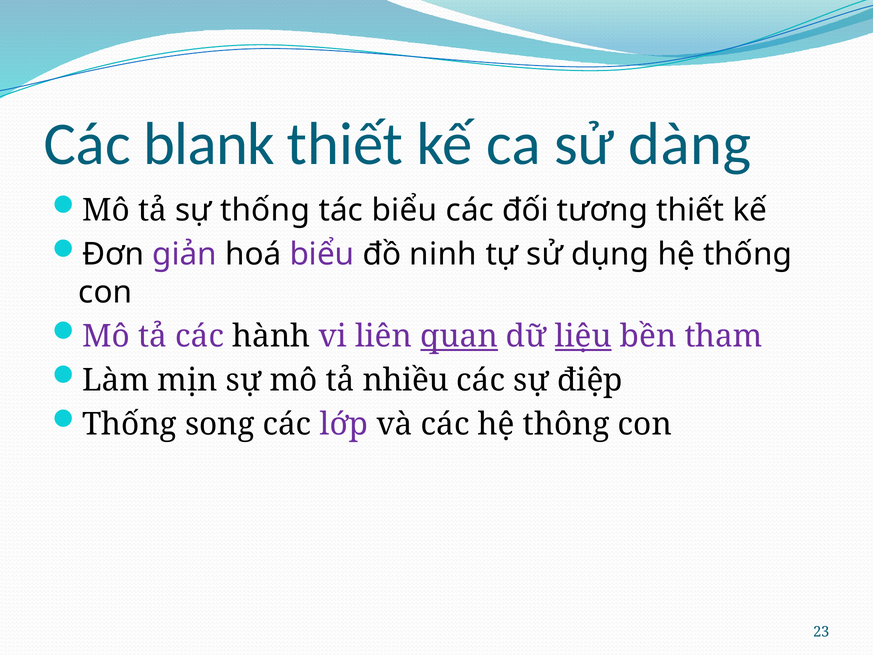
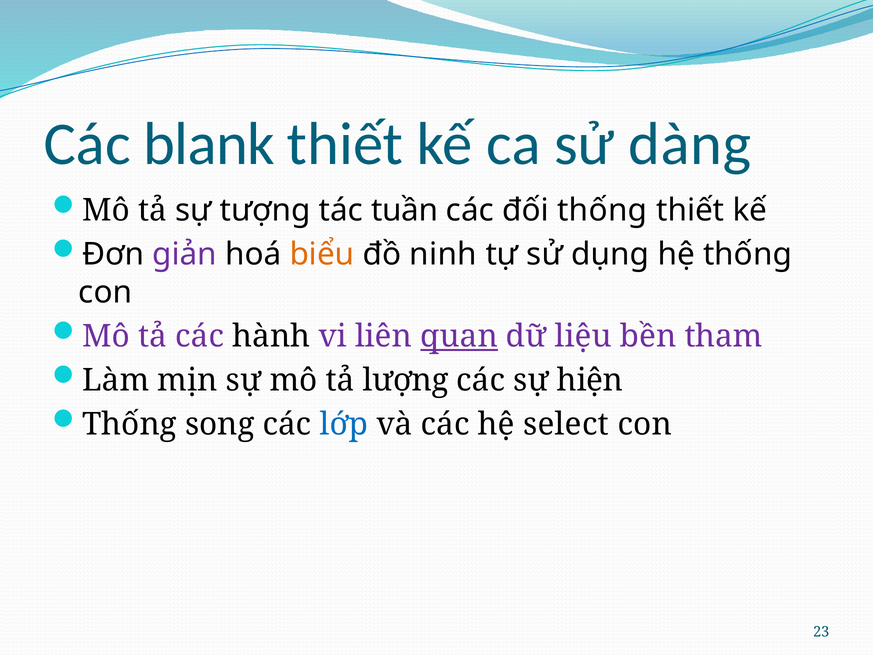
sự thống: thống -> tượng (265, 210)
tác biểu: biểu -> tuần (405, 210)
đối tương: tương -> thống (602, 210)
biểu colour: purple -> orange (322, 254)
liệu underline: present -> none (583, 336)
nhiều: nhiều -> lượng (406, 380)
điệp: điệp -> hiện (590, 380)
lớp colour: purple -> blue (344, 424)
thông: thông -> select (566, 424)
